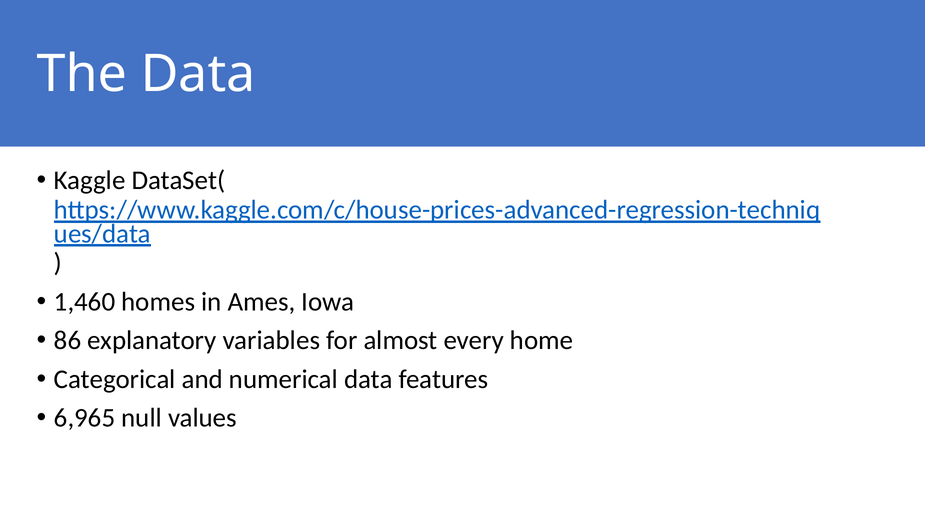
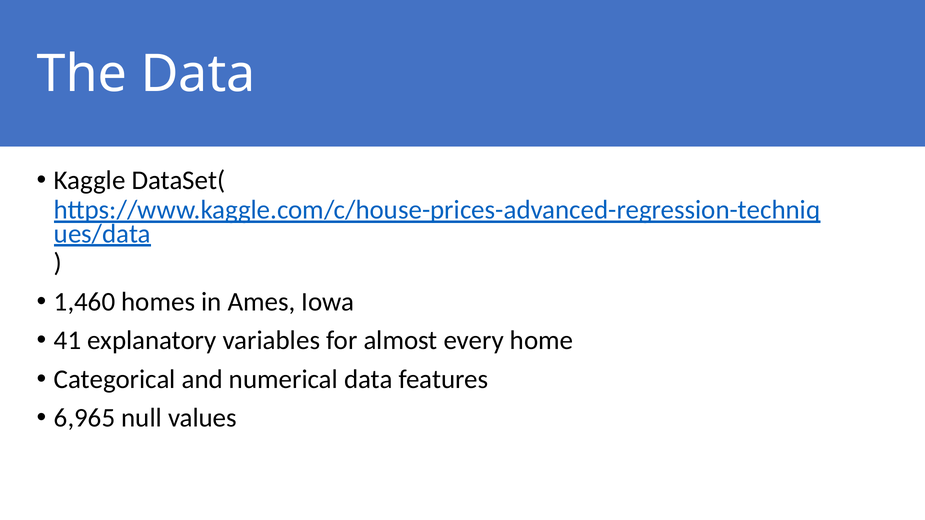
86: 86 -> 41 (68, 341)
